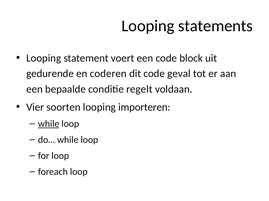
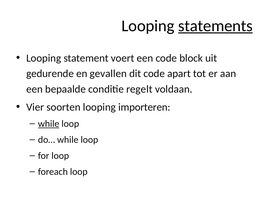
statements underline: none -> present (215, 26)
coderen: coderen -> gevallen (108, 74)
geval: geval -> apart (179, 74)
